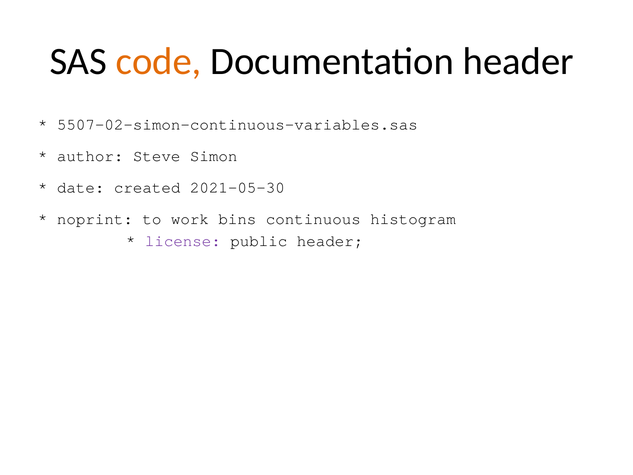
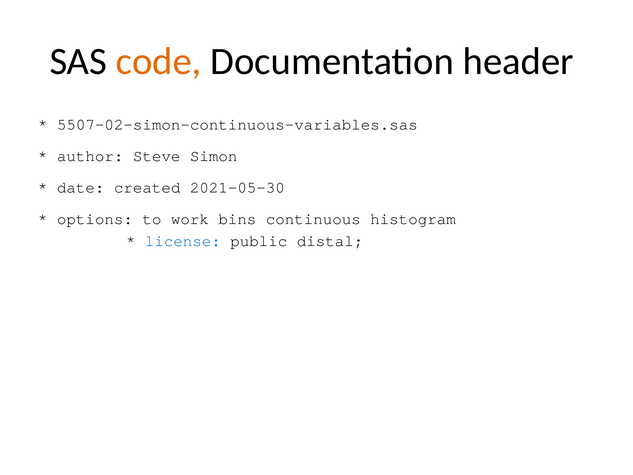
noprint: noprint -> options (95, 219)
license colour: purple -> blue (183, 241)
public header: header -> distal (330, 241)
